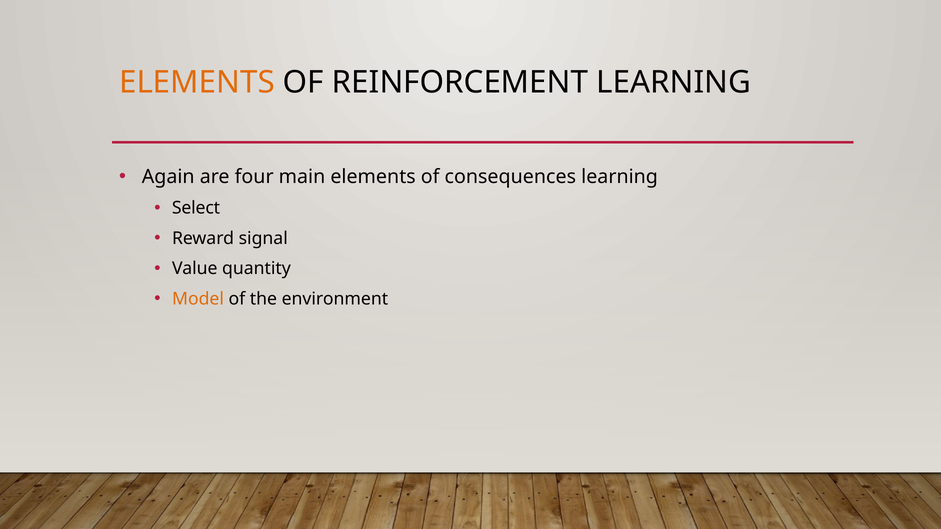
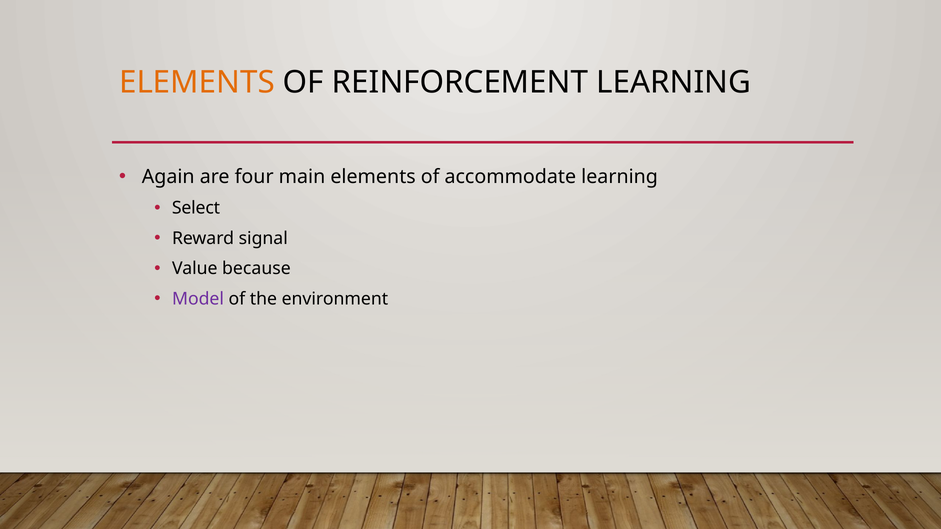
consequences: consequences -> accommodate (510, 177)
quantity: quantity -> because (256, 269)
Model colour: orange -> purple (198, 299)
